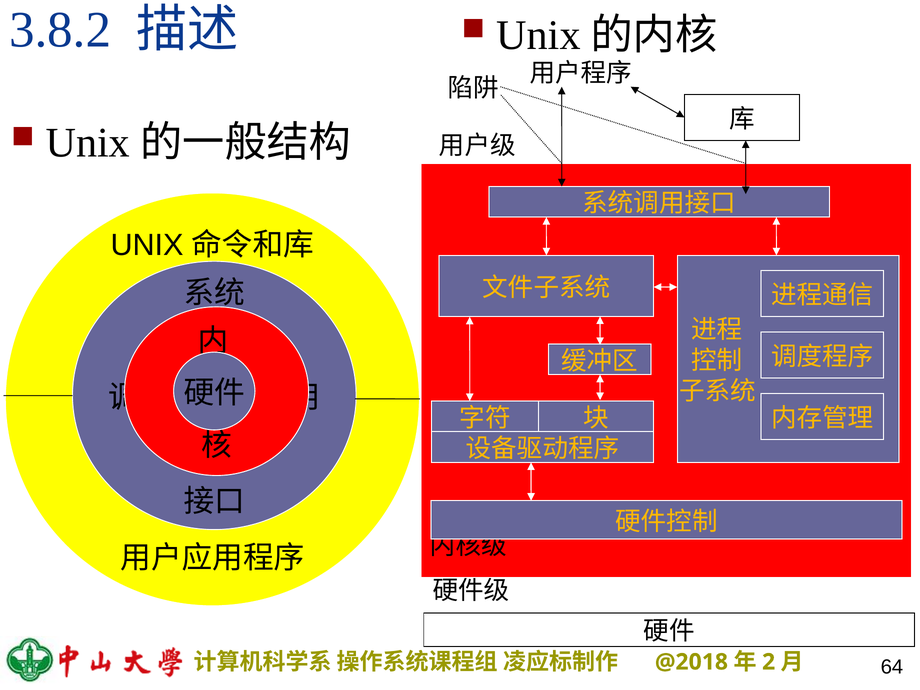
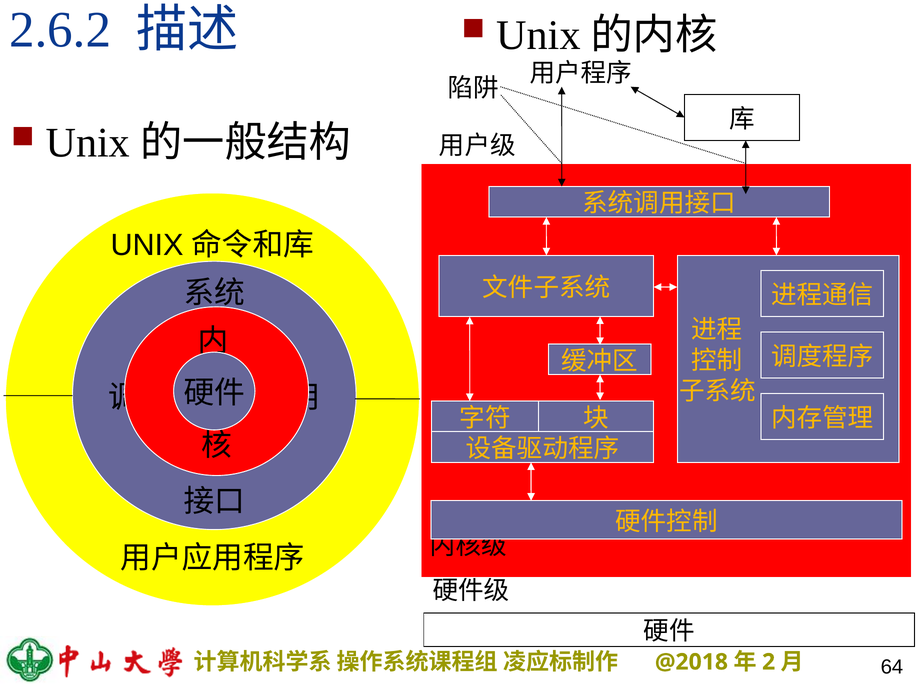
3.8.2: 3.8.2 -> 2.6.2 (60, 30)
